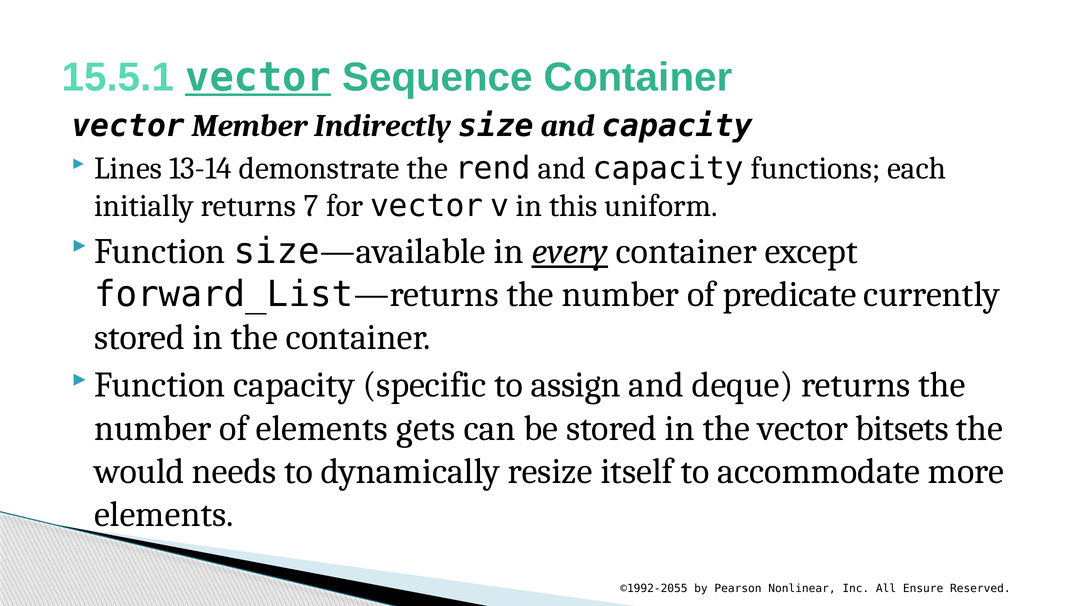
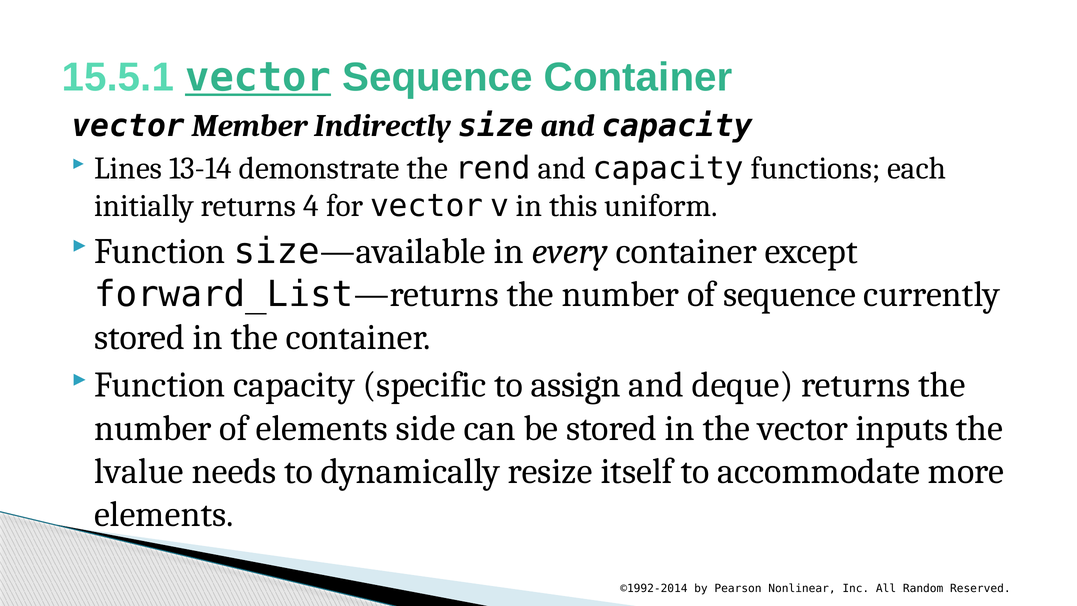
7: 7 -> 4 (311, 206)
every underline: present -> none (570, 251)
of predicate: predicate -> sequence (790, 294)
gets: gets -> side (426, 428)
bitsets: bitsets -> inputs (902, 428)
would: would -> lvalue (139, 471)
©1992-2055: ©1992-2055 -> ©1992-2014 (654, 588)
Ensure: Ensure -> Random (923, 588)
